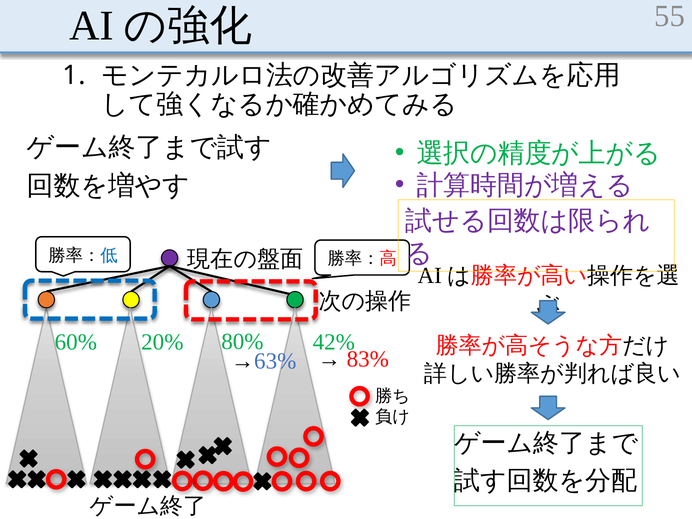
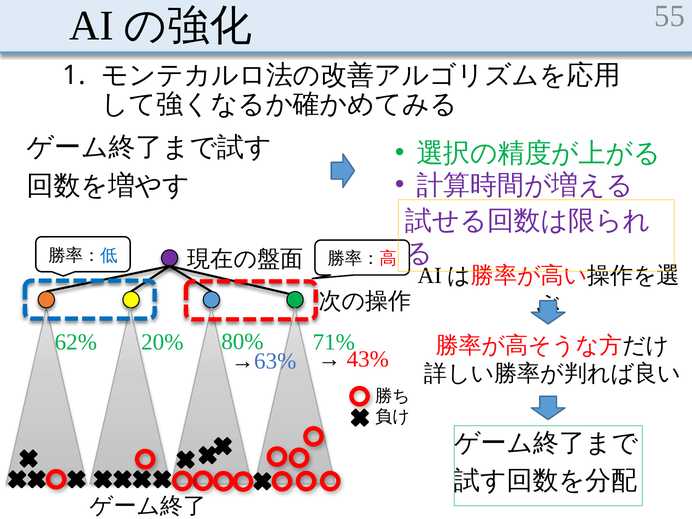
60%: 60% -> 62% (76, 342)
42%: 42% -> 71% (334, 342)
83%: 83% -> 43% (368, 359)
